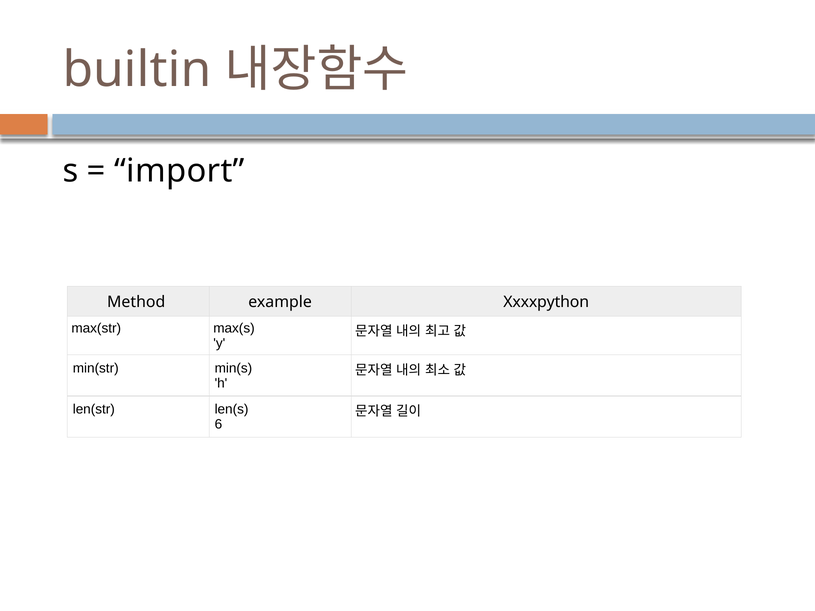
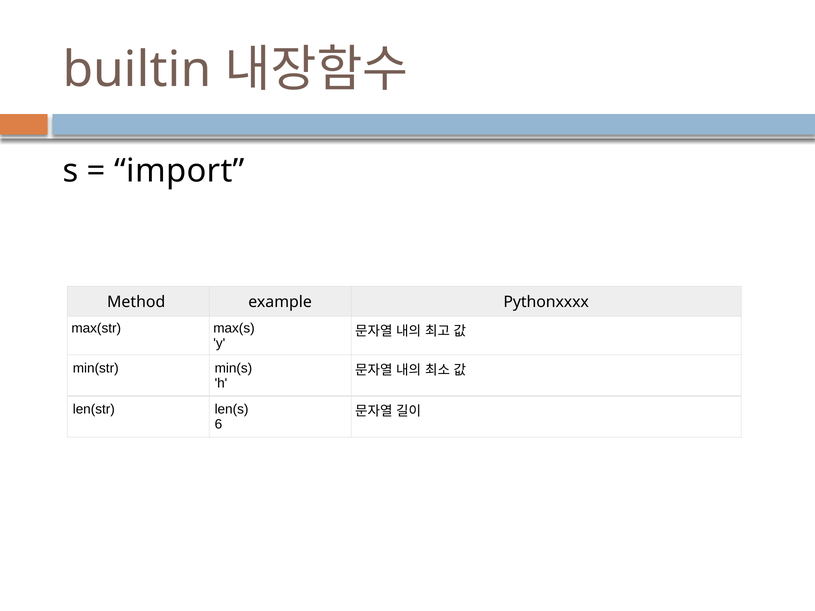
Xxxxpython: Xxxxpython -> Pythonxxxx (546, 302)
